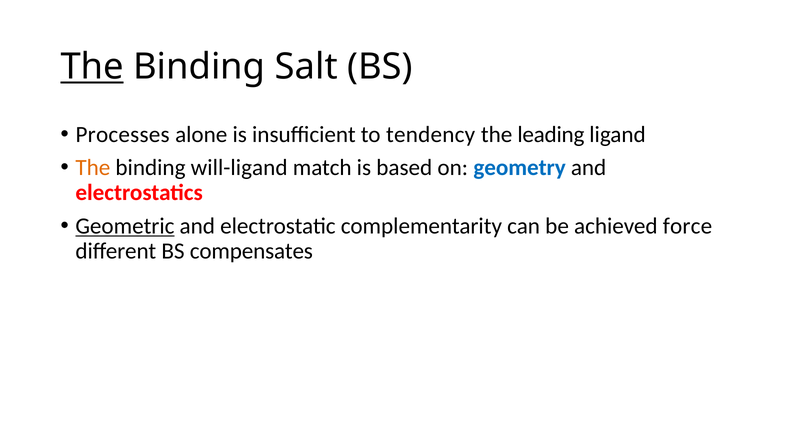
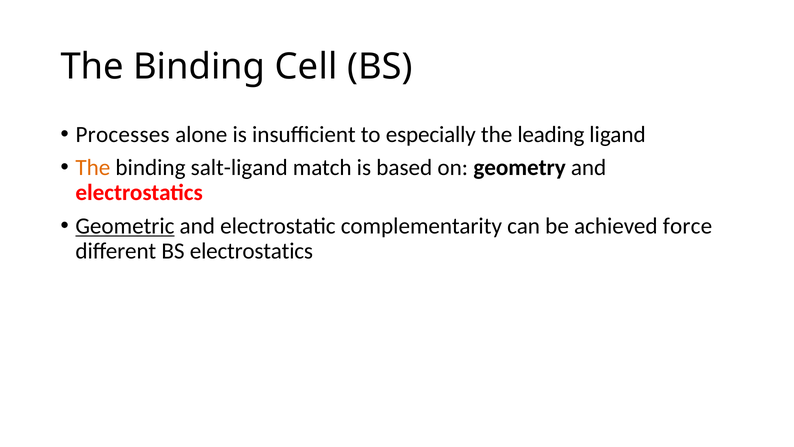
The underline: present -> none (92, 67)
Salt: Salt -> Cell (306, 67)
tendency: tendency -> especially (431, 134)
will-ligand: will-ligand -> salt-ligand (239, 168)
geometry colour: blue -> black (520, 168)
BS compensates: compensates -> electrostatics (251, 251)
